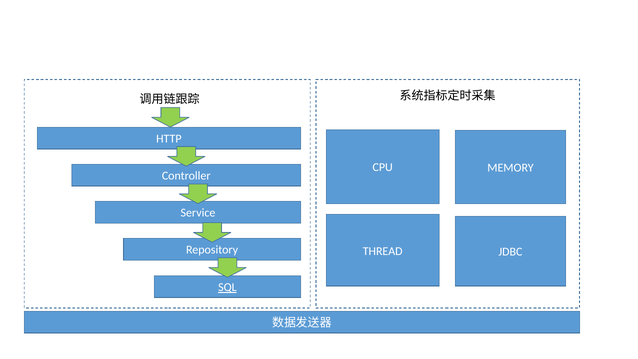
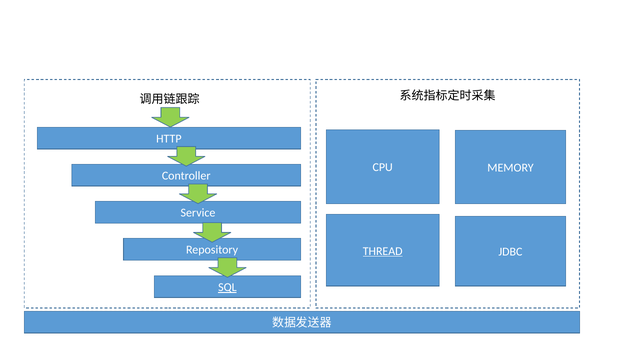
THREAD underline: none -> present (383, 251)
